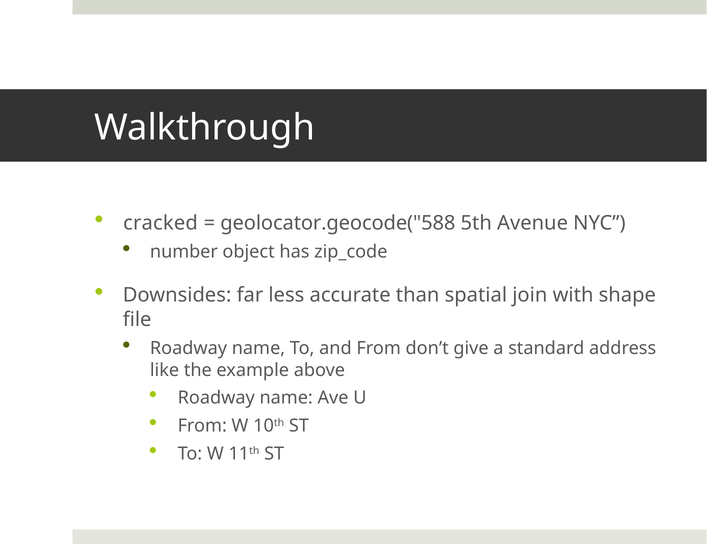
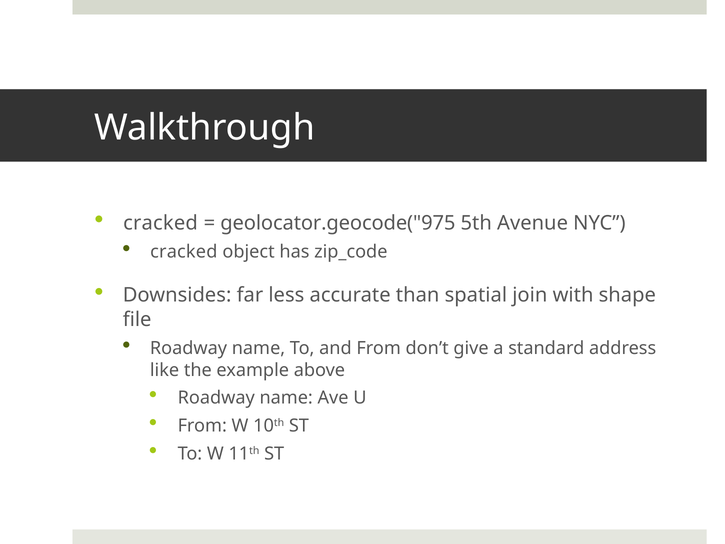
geolocator.geocode("588: geolocator.geocode("588 -> geolocator.geocode("975 (338, 223)
number: number -> cracked (184, 252)
